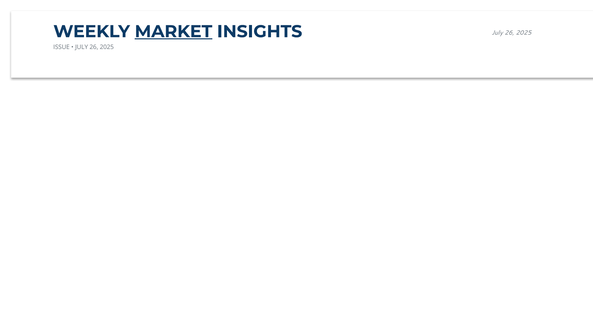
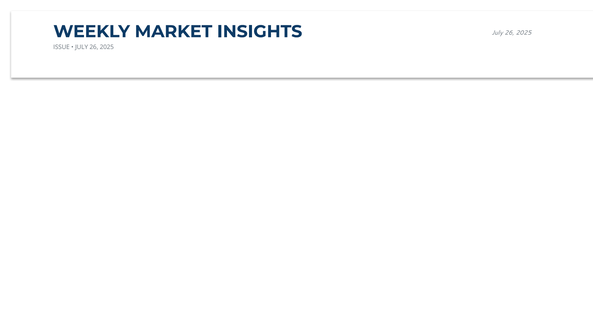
MARKET underline: present -> none (173, 32)
